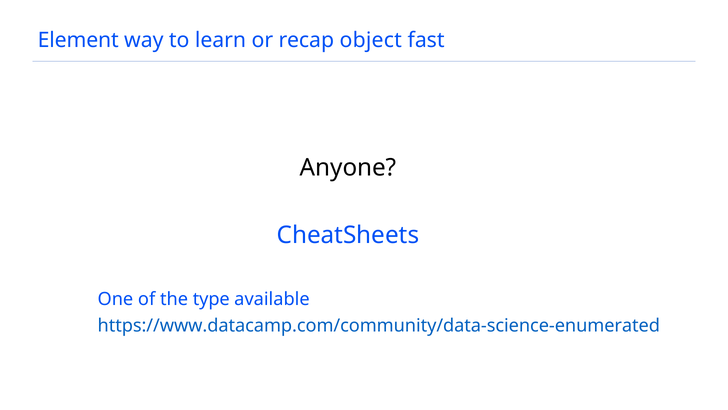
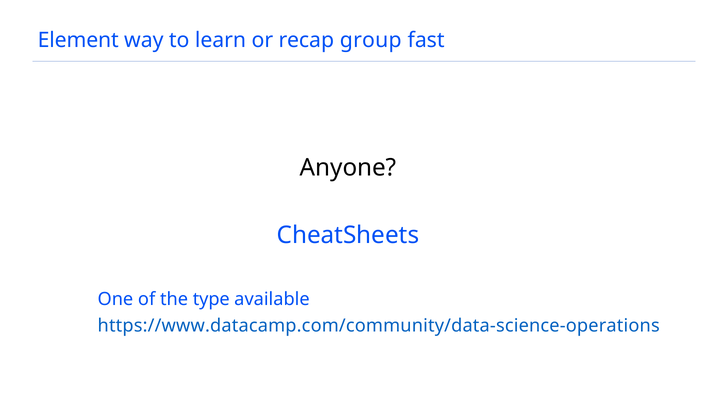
object: object -> group (371, 40)
https://www.datacamp.com/community/data-science-enumerated: https://www.datacamp.com/community/data-science-enumerated -> https://www.datacamp.com/community/data-science-operations (379, 325)
